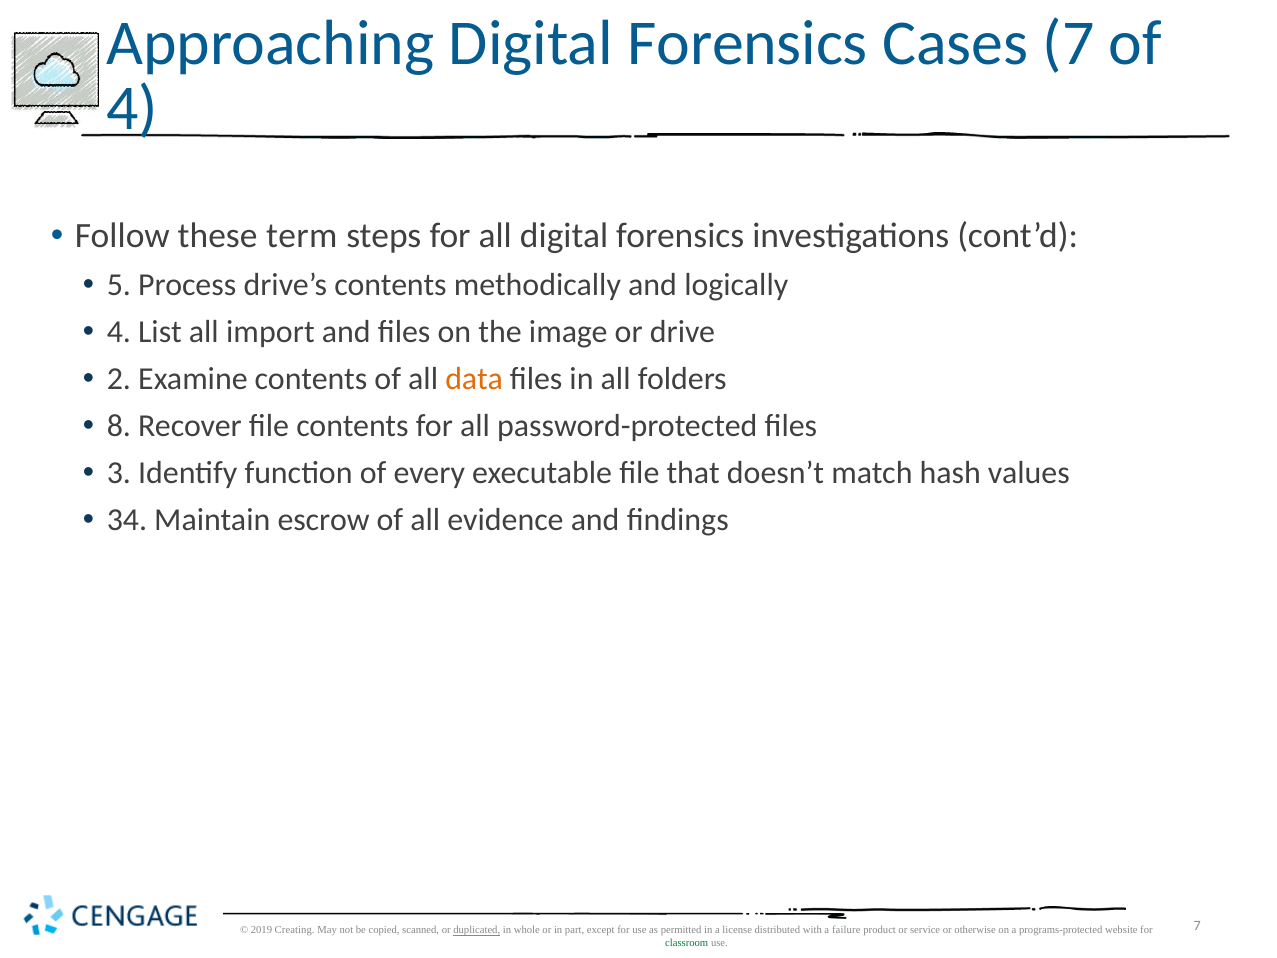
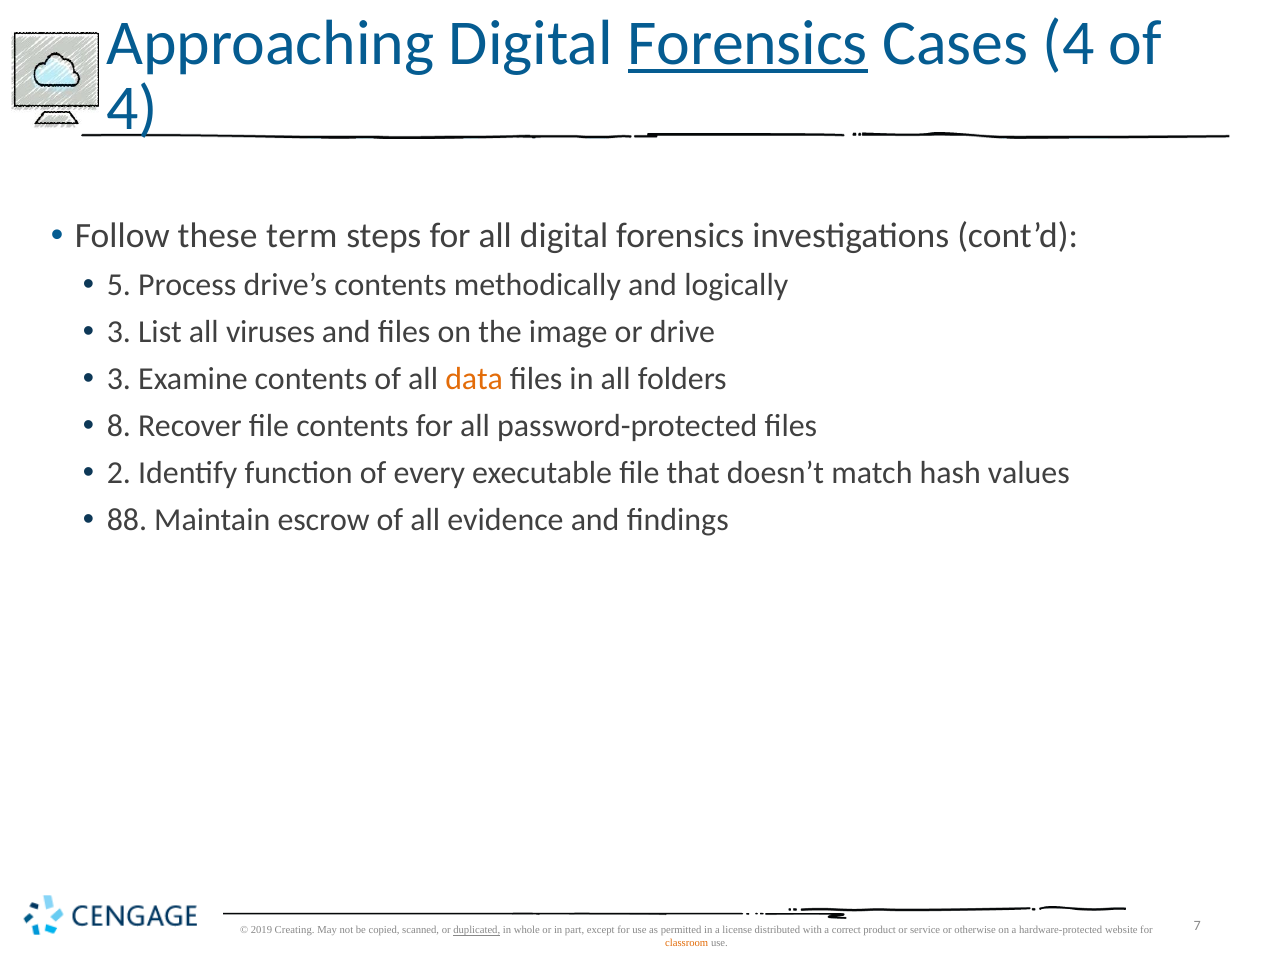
Forensics underline: none -> present (748, 43)
Cases 7: 7 -> 4 (1069, 43)
4: 4 -> 3 (119, 332)
import: import -> viruses (271, 332)
2: 2 -> 3 (119, 379)
3: 3 -> 2 (119, 473)
34: 34 -> 88 (127, 520)
failure: failure -> correct (846, 930)
programs-protected: programs-protected -> hardware-protected (1061, 930)
classroom colour: green -> orange (687, 943)
